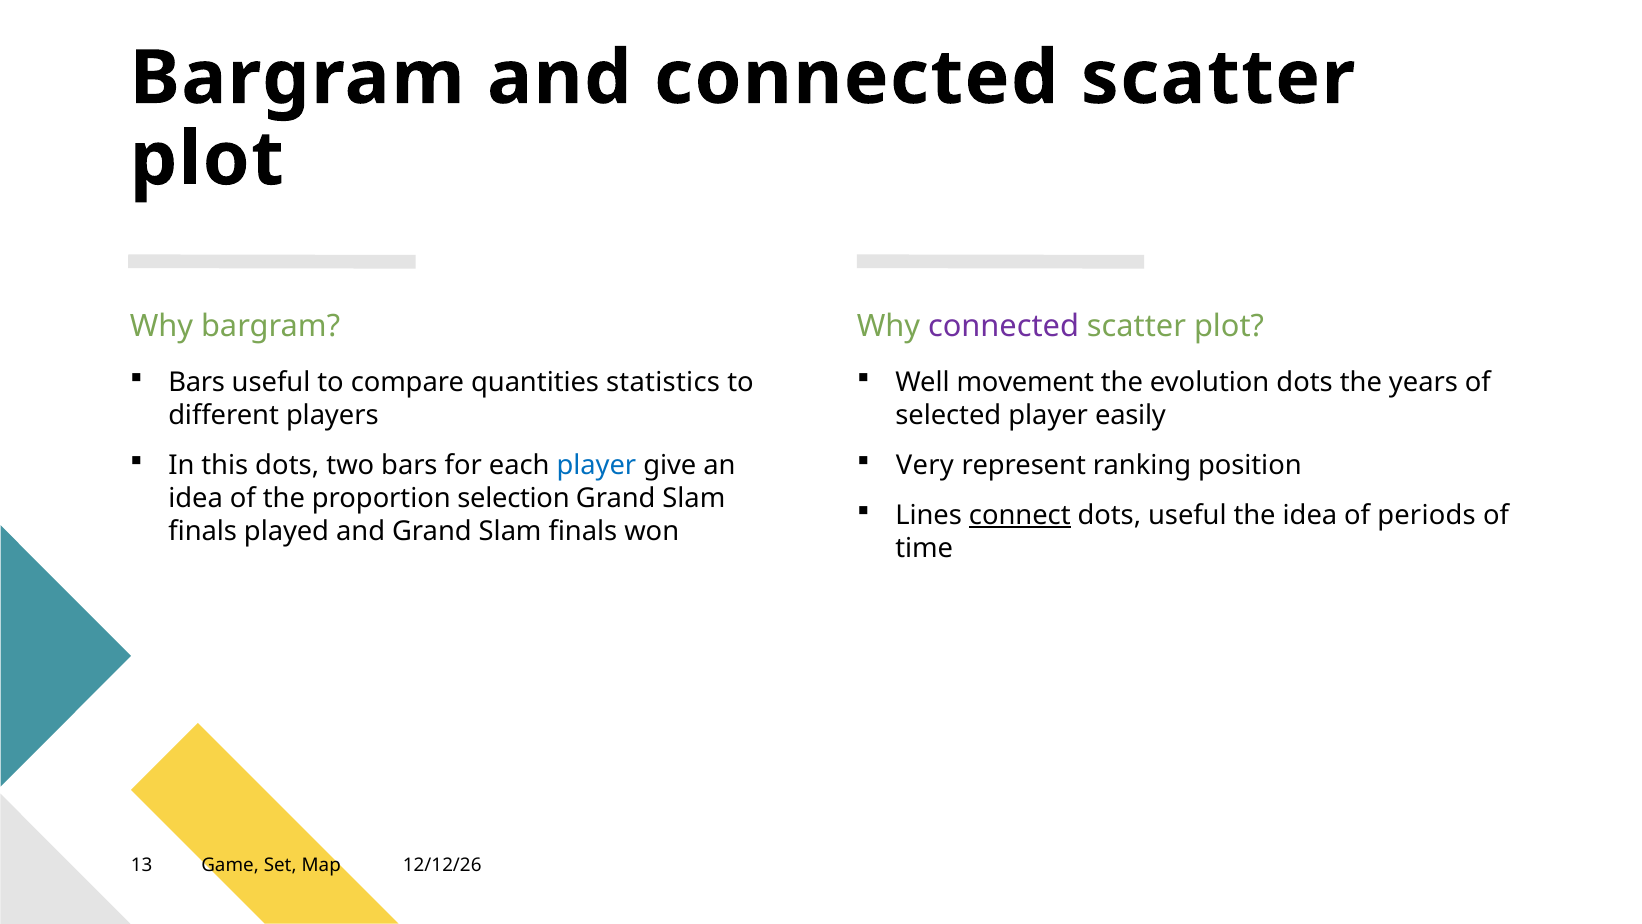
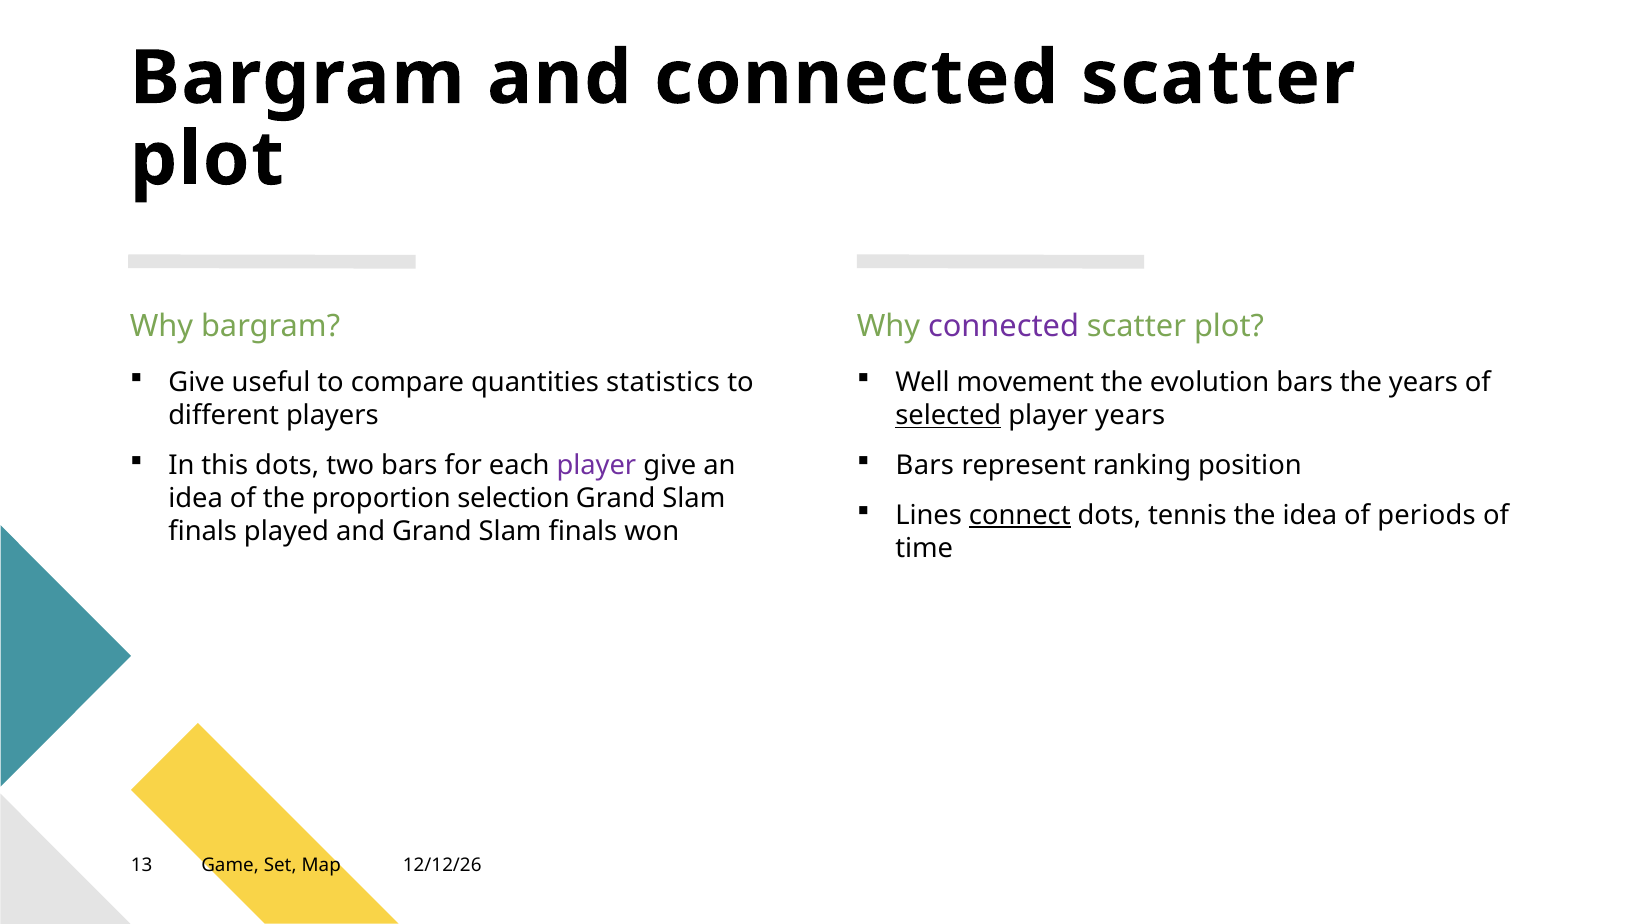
Bars: Bars -> Give (197, 383)
evolution dots: dots -> bars (1305, 383)
selected underline: none -> present (948, 415)
player easily: easily -> years (1130, 415)
player colour: blue -> purple (596, 465)
Very: Very -> Bars (925, 465)
dots useful: useful -> tennis (1187, 515)
